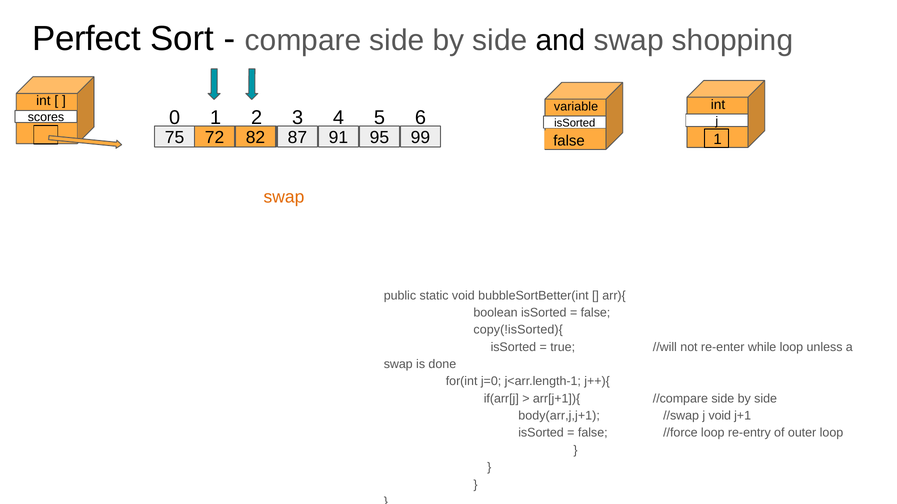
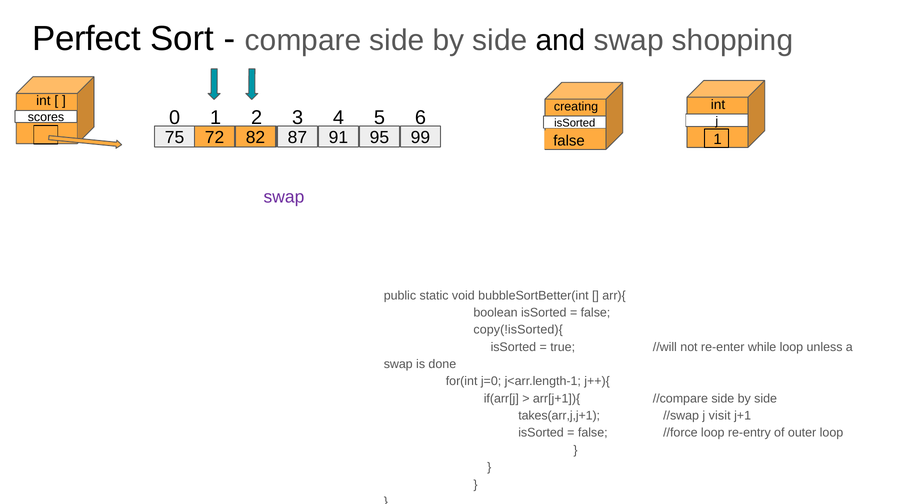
variable: variable -> creating (576, 107)
swap colour: orange -> purple (284, 197)
body(arr,j,j+1: body(arr,j,j+1 -> takes(arr,j,j+1 (559, 416)
j void: void -> visit (720, 416)
